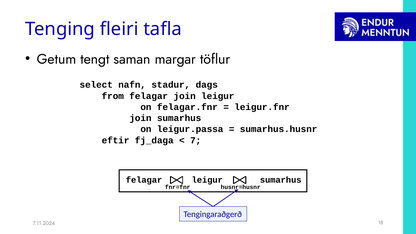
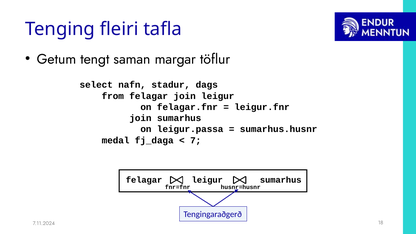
eftir: eftir -> medal (116, 140)
